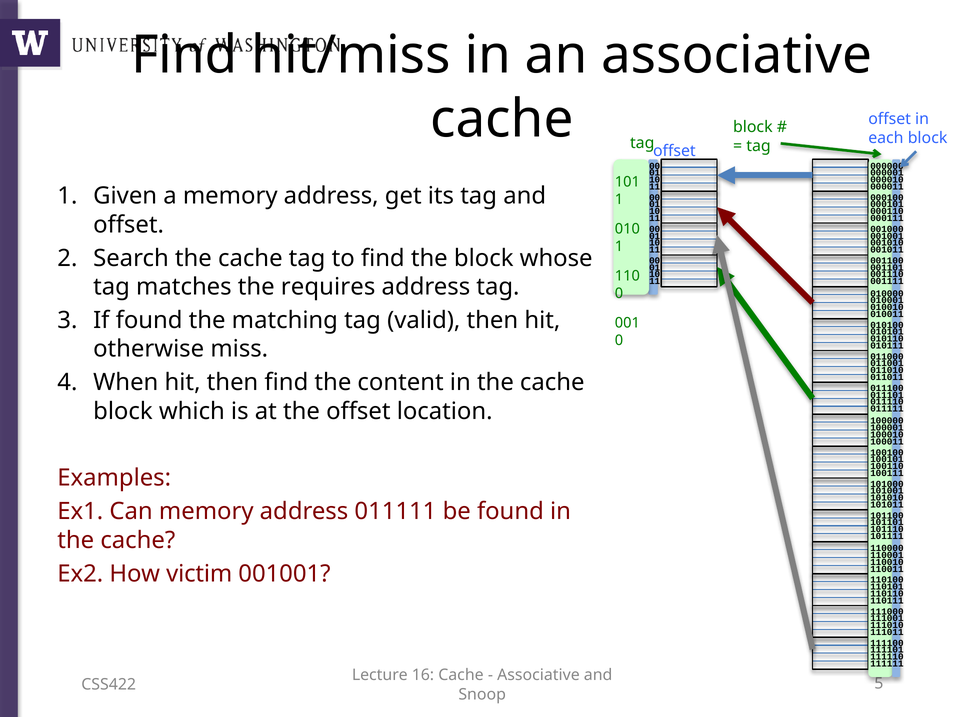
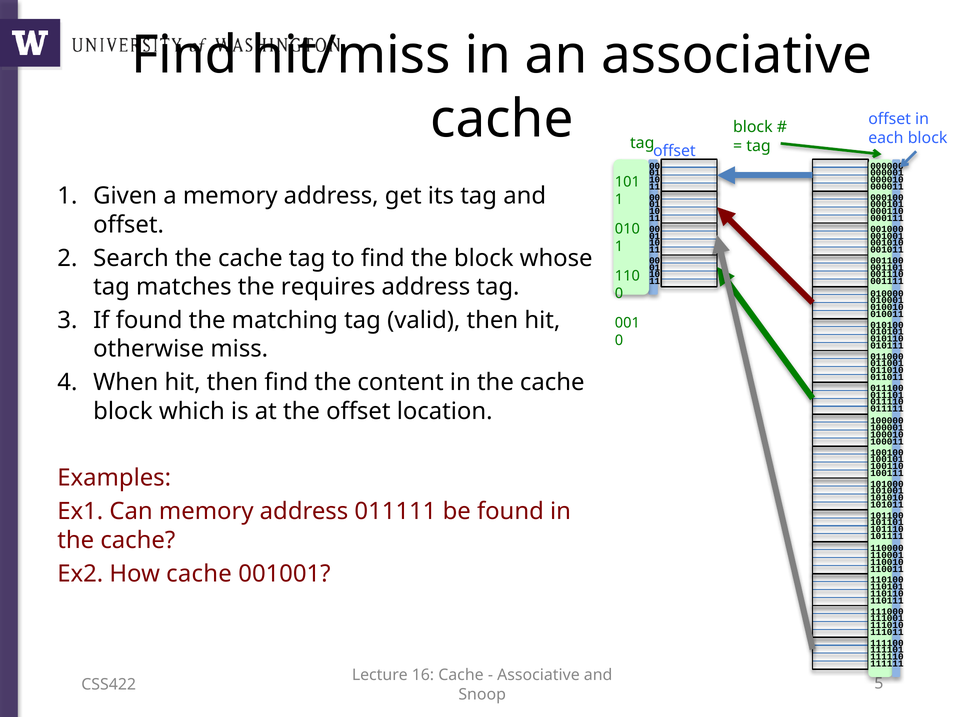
How victim: victim -> cache (199, 574)
